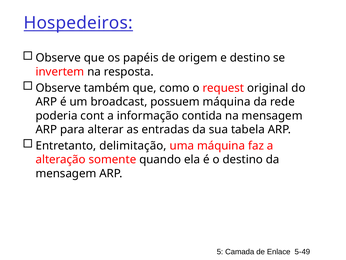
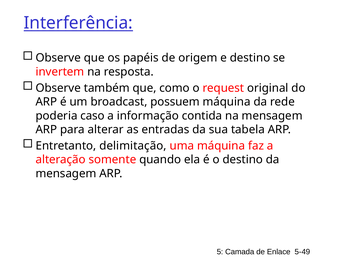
Hospedeiros: Hospedeiros -> Interferência (78, 23)
cont: cont -> caso (92, 115)
